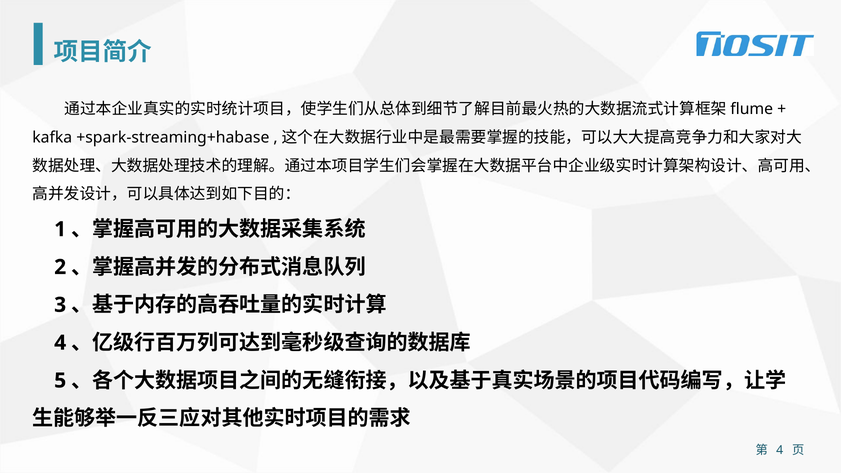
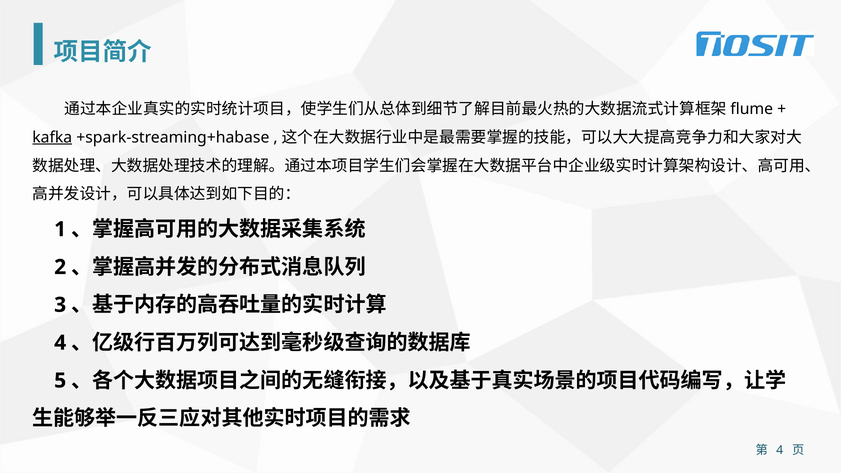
kafka underline: none -> present (52, 137)
